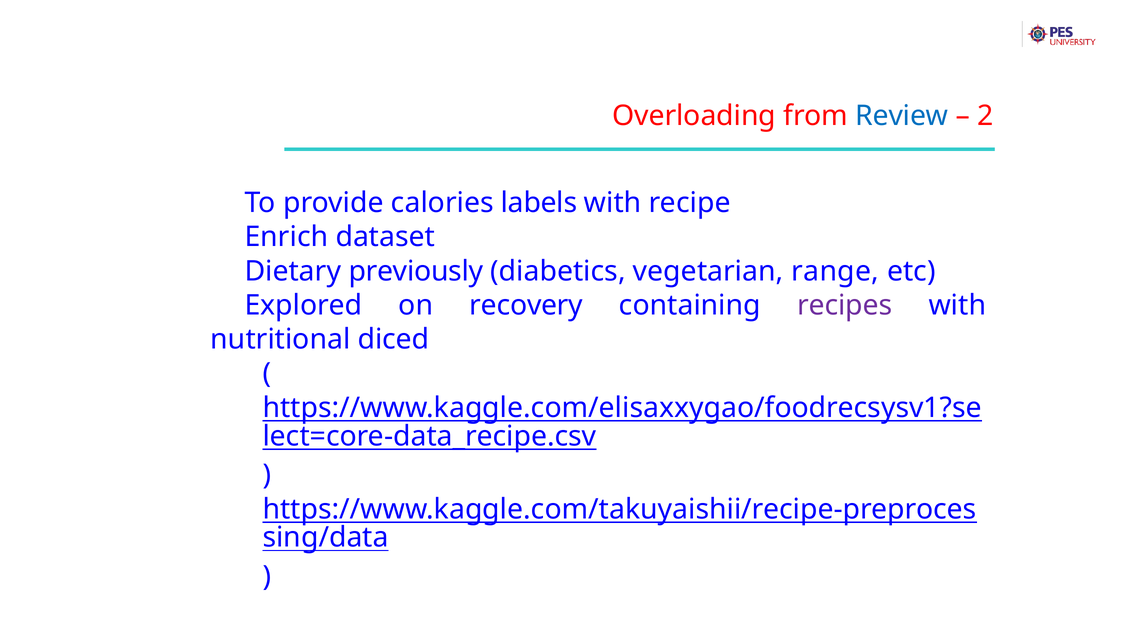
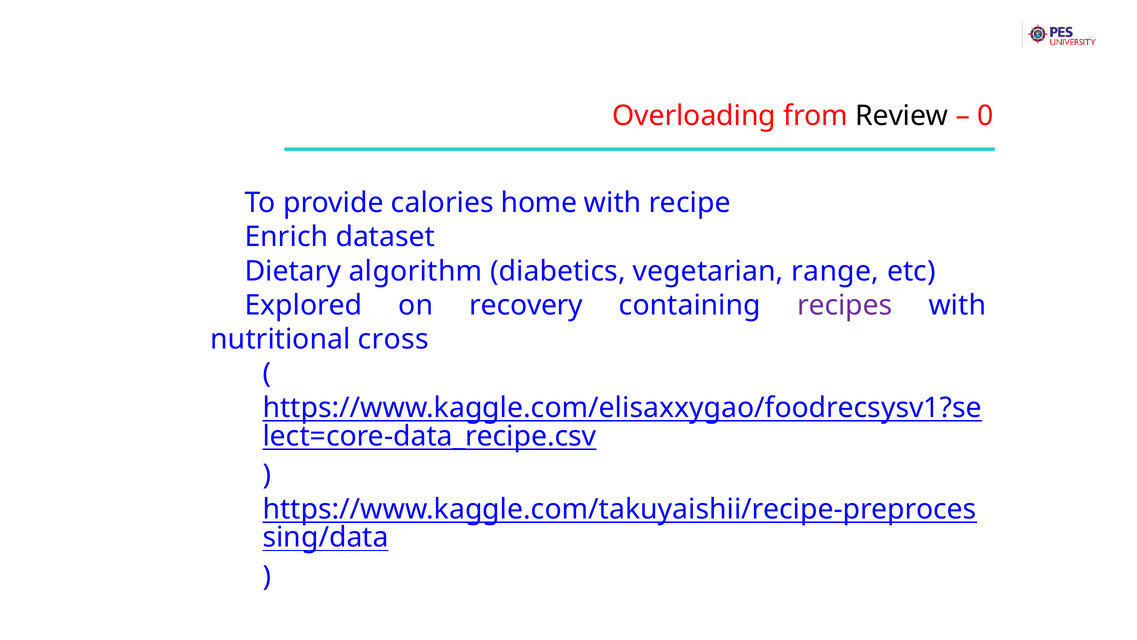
Review colour: blue -> black (902, 116)
2: 2 -> 0 (985, 116)
labels: labels -> home (539, 203)
previously: previously -> algorithm (416, 271)
diced: diced -> cross (393, 339)
